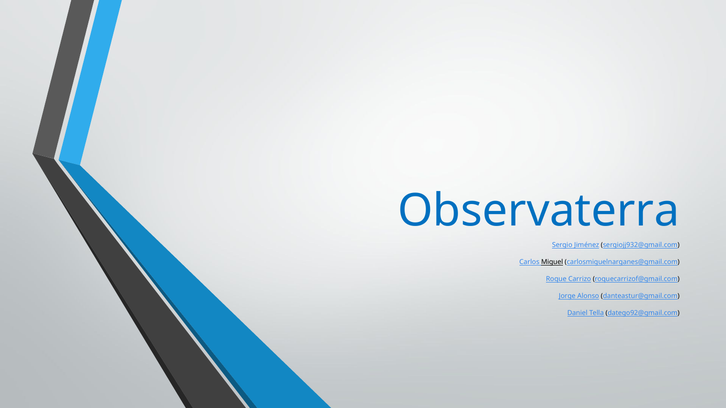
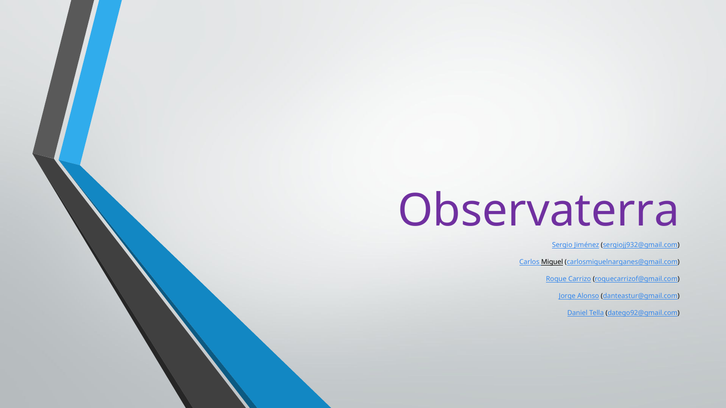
Observaterra colour: blue -> purple (539, 211)
